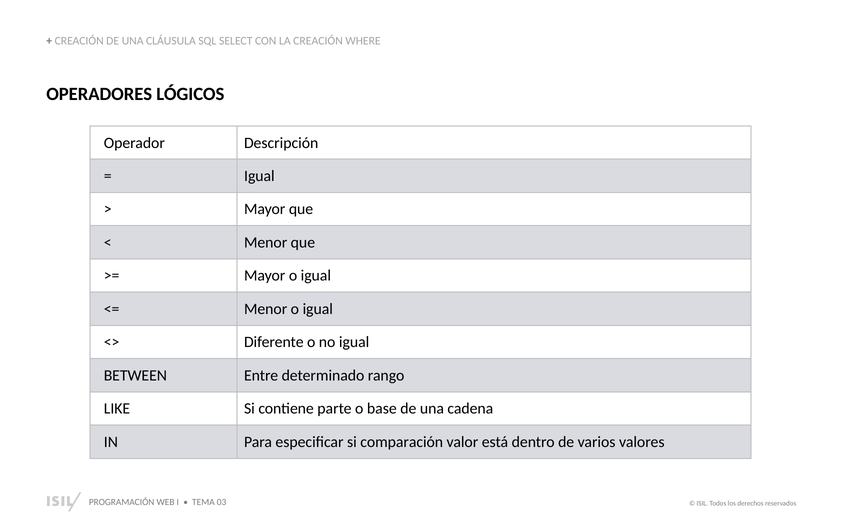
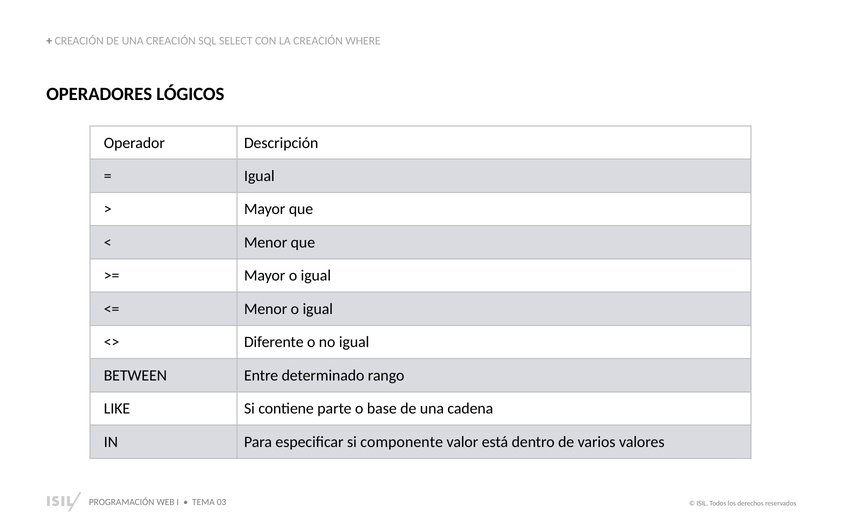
UNA CLÁUSULA: CLÁUSULA -> CREACIÓN (171, 41)
comparación: comparación -> componente (402, 442)
